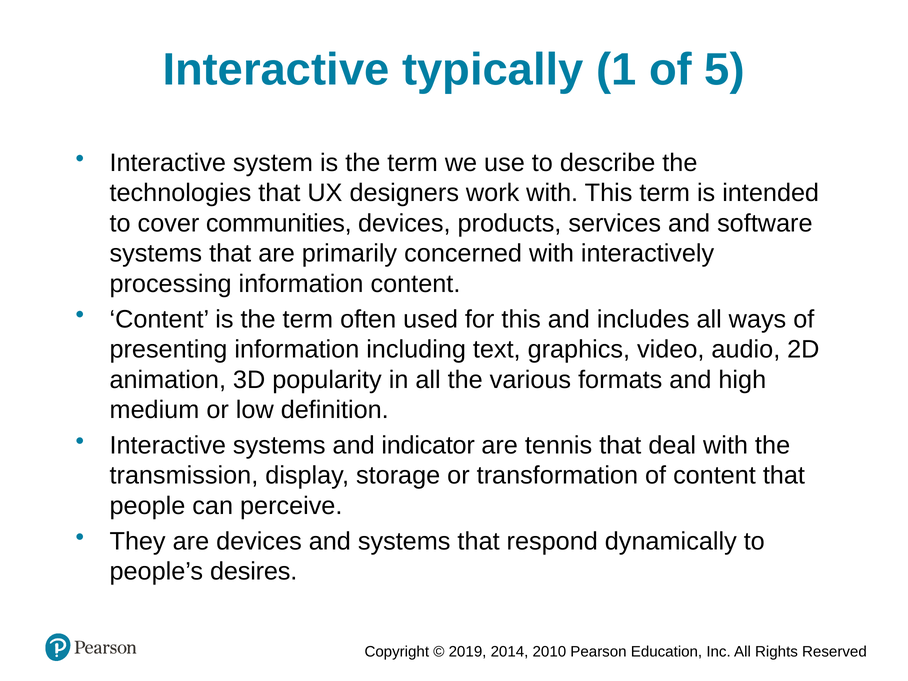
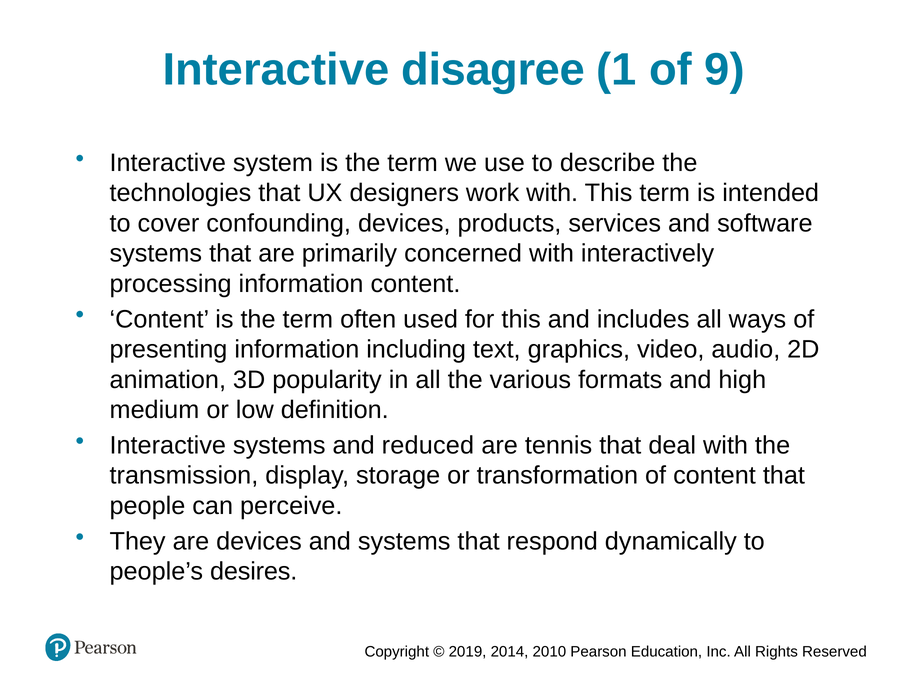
typically: typically -> disagree (493, 70)
5: 5 -> 9 (725, 70)
communities: communities -> confounding (279, 223)
indicator: indicator -> reduced (428, 445)
